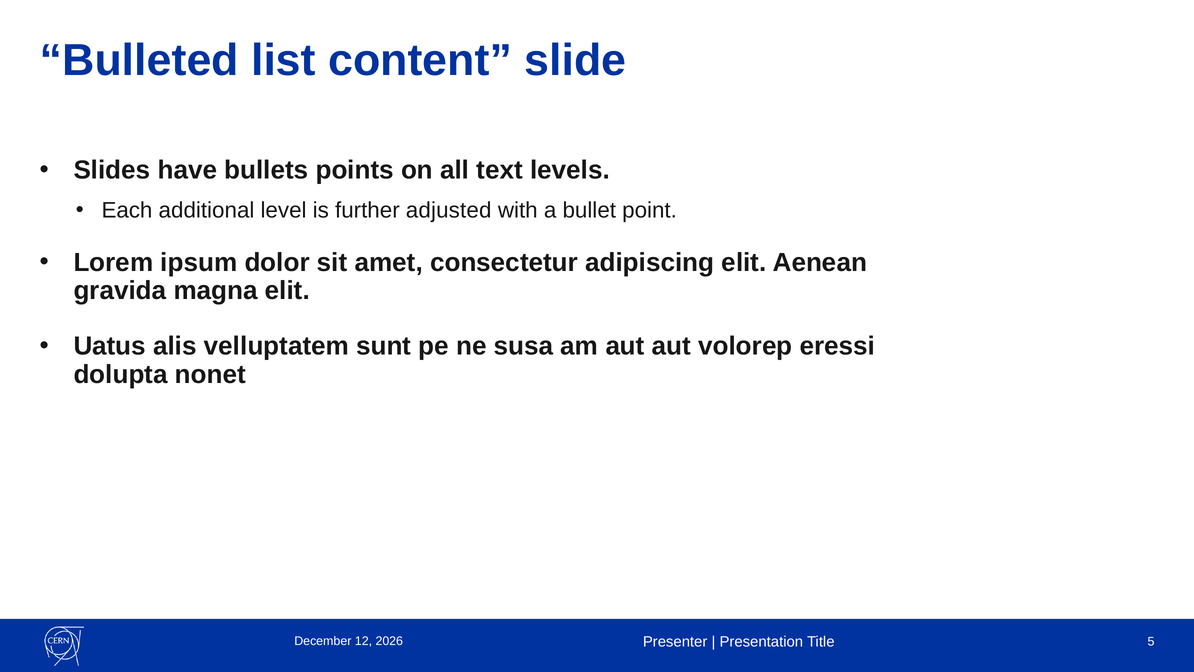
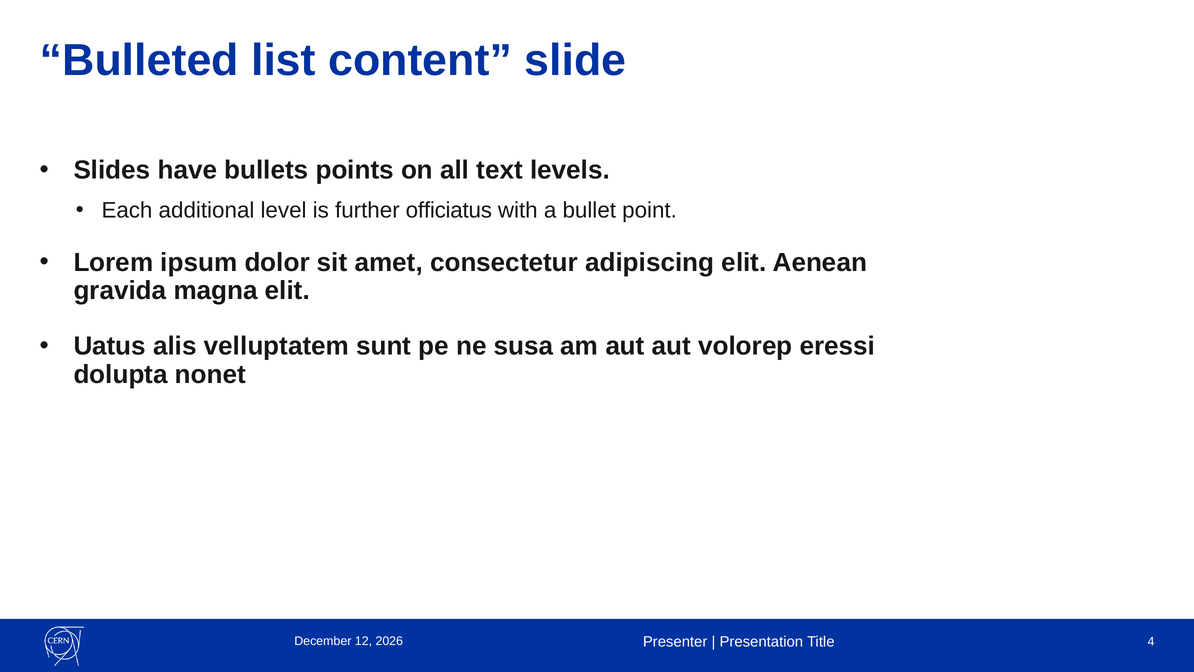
adjusted: adjusted -> officiatus (449, 210)
5: 5 -> 4 (1151, 641)
